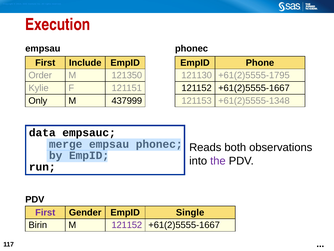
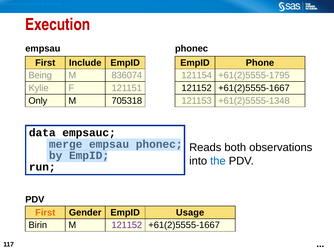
Order: Order -> Being (40, 75)
121350: 121350 -> 836074 (127, 75)
121130: 121130 -> 121154 (197, 75)
437999: 437999 -> 705318 (127, 101)
the colour: purple -> blue (218, 161)
First colour: purple -> orange (45, 212)
Single: Single -> Usage (190, 212)
